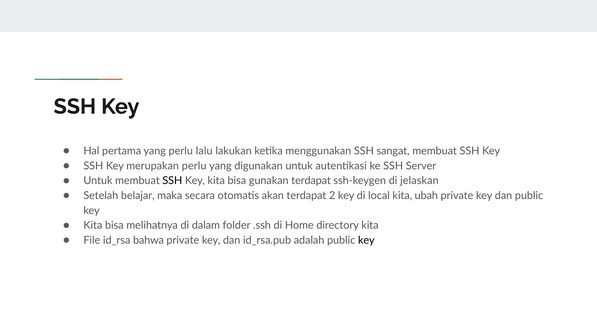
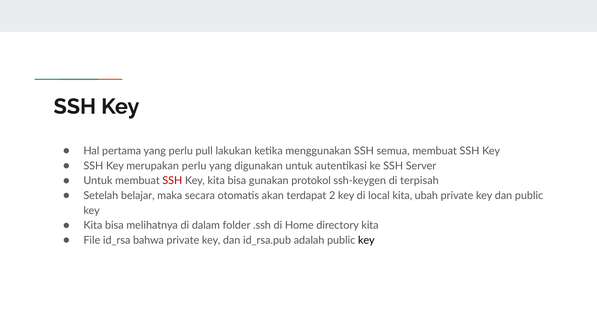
lalu: lalu -> pull (204, 151)
sangat: sangat -> semua (393, 151)
SSH colour: black -> red (172, 181)
gunakan terdapat: terdapat -> protokol (311, 181)
jelaskan: jelaskan -> terpisah (419, 181)
